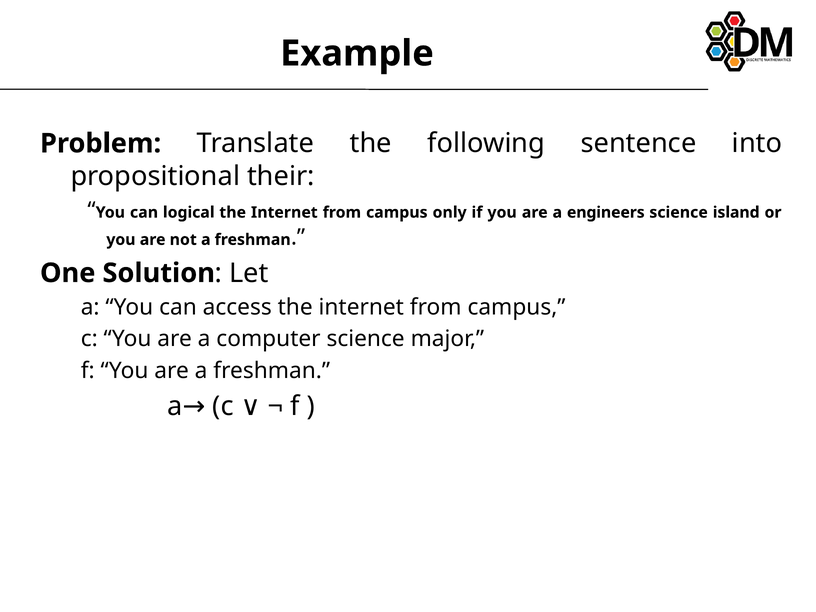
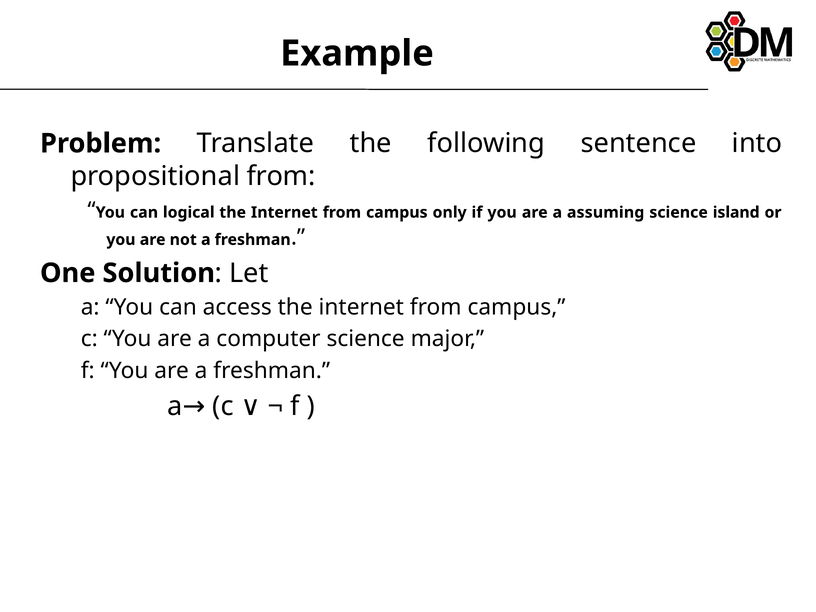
propositional their: their -> from (281, 176)
engineers: engineers -> assuming (606, 212)
